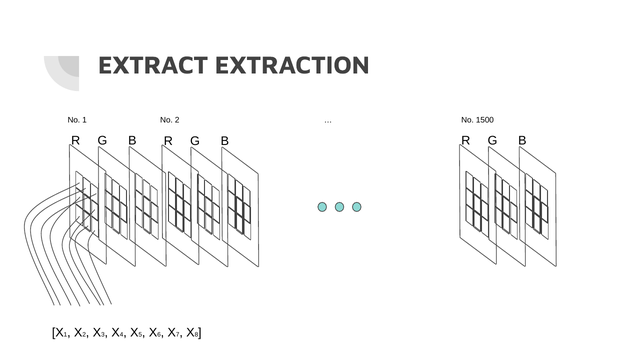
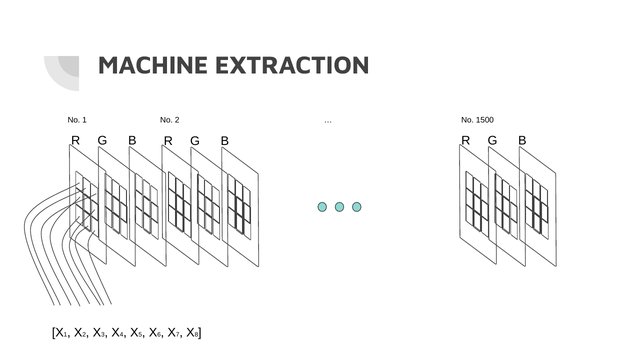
EXTRACT: EXTRACT -> MACHINE (153, 65)
